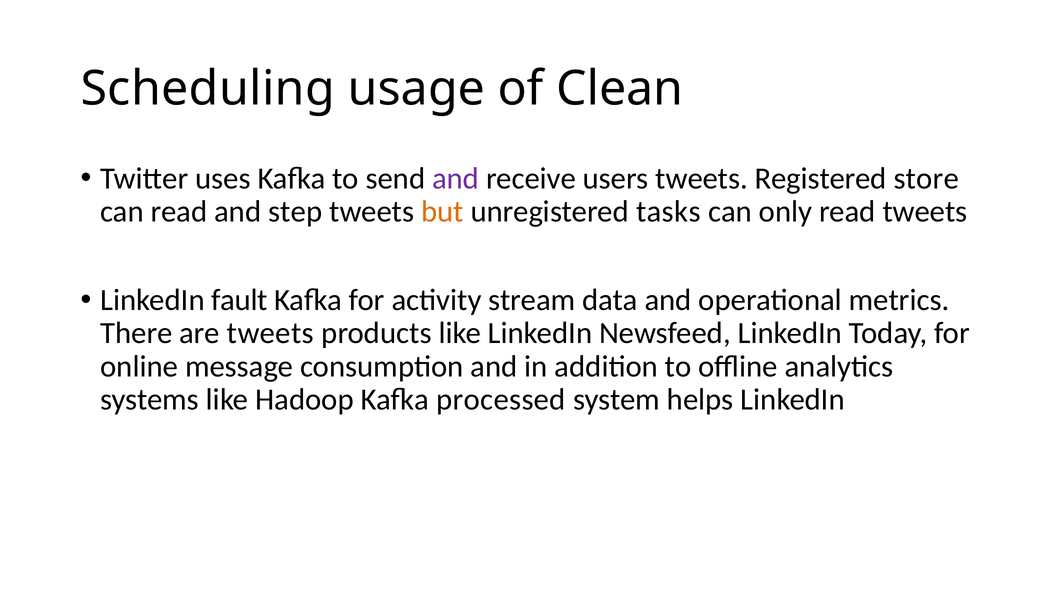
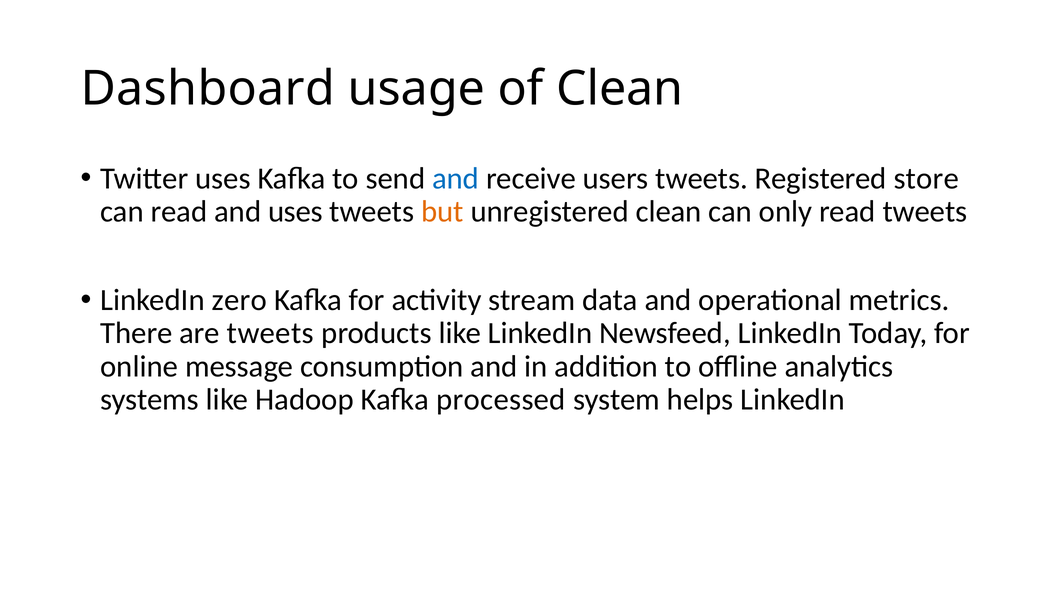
Scheduling: Scheduling -> Dashboard (208, 89)
and colour: purple -> blue (456, 178)
and step: step -> uses (295, 212)
unregistered tasks: tasks -> clean (669, 212)
fault: fault -> zero (239, 300)
